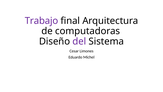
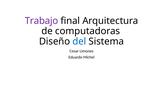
del colour: purple -> blue (79, 41)
